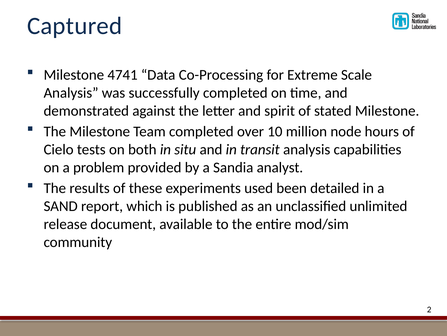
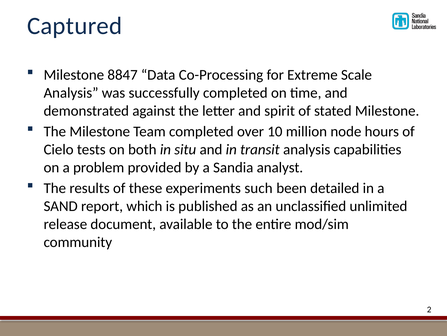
4741: 4741 -> 8847 (123, 75)
used: used -> such (259, 188)
